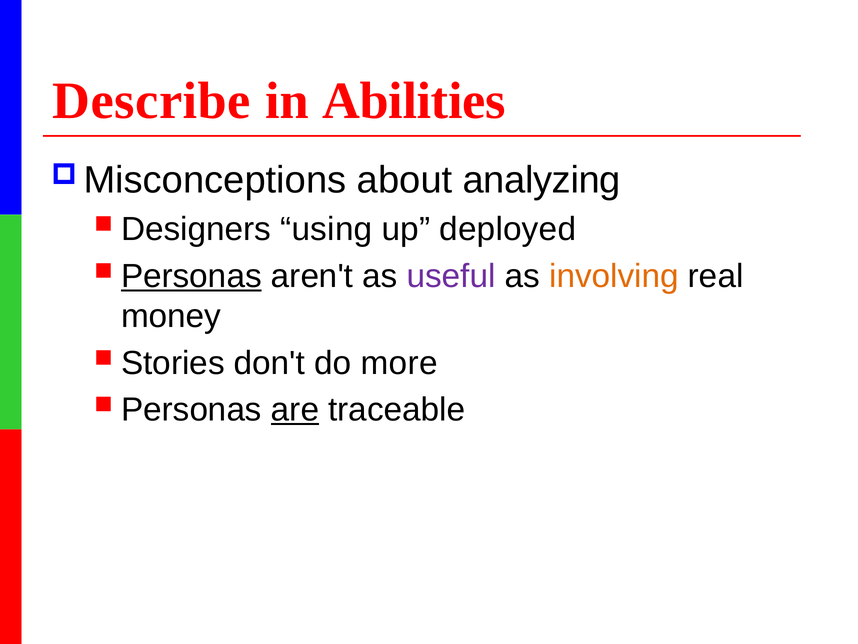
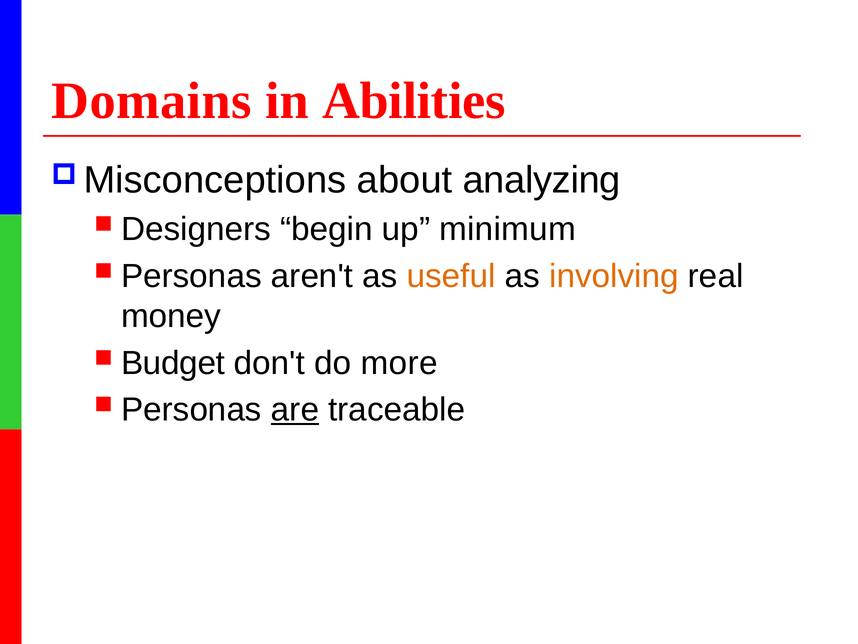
Describe: Describe -> Domains (152, 101)
using: using -> begin (326, 229)
deployed: deployed -> minimum (508, 229)
Personas underline: present -> none (191, 276)
useful colour: purple -> orange (451, 276)
Stories: Stories -> Budget (173, 363)
